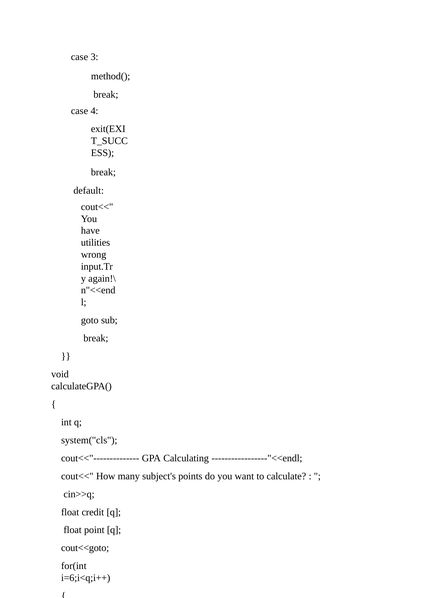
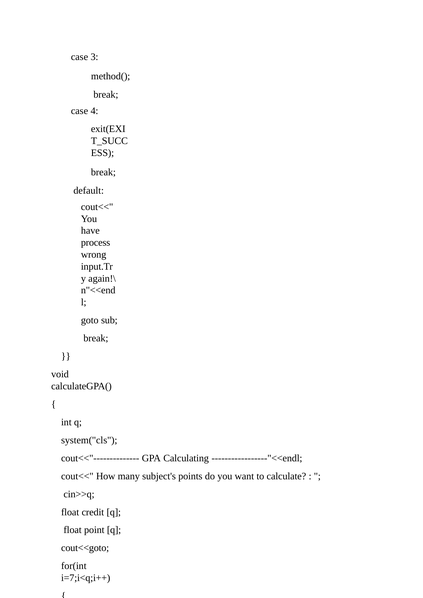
utilities: utilities -> process (96, 243)
i=6;i<q;i++: i=6;i<q;i++ -> i=7;i<q;i++ (86, 579)
